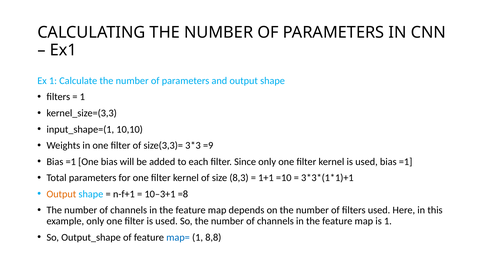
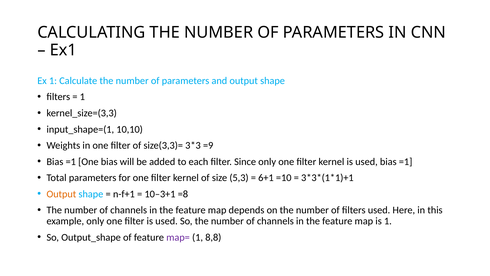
8,3: 8,3 -> 5,3 (239, 178)
1+1: 1+1 -> 6+1 (266, 178)
map= colour: blue -> purple (178, 237)
